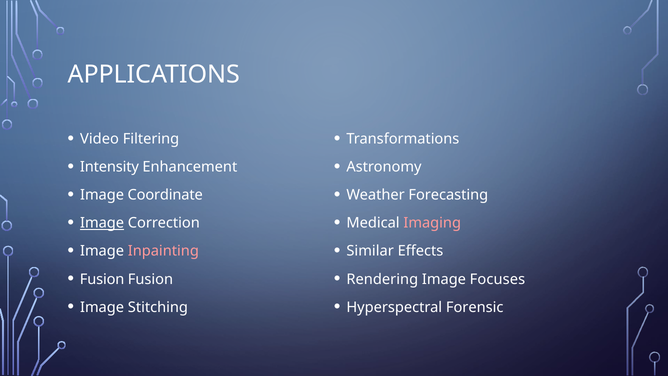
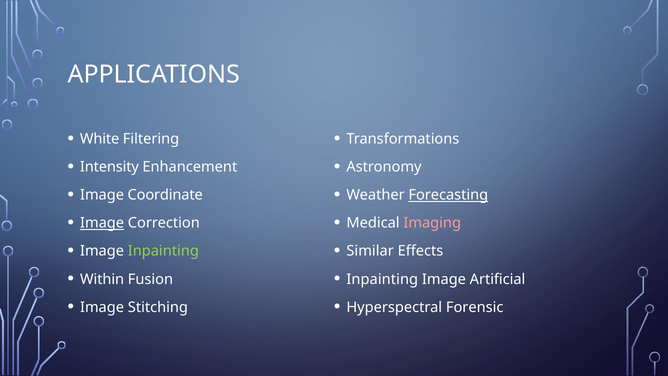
Video: Video -> White (100, 139)
Forecasting underline: none -> present (448, 195)
Inpainting colour: pink -> light green (163, 251)
Fusion: Fusion -> Within (102, 279)
Rendering: Rendering -> Inpainting (382, 279)
Focuses: Focuses -> Artificial (498, 279)
